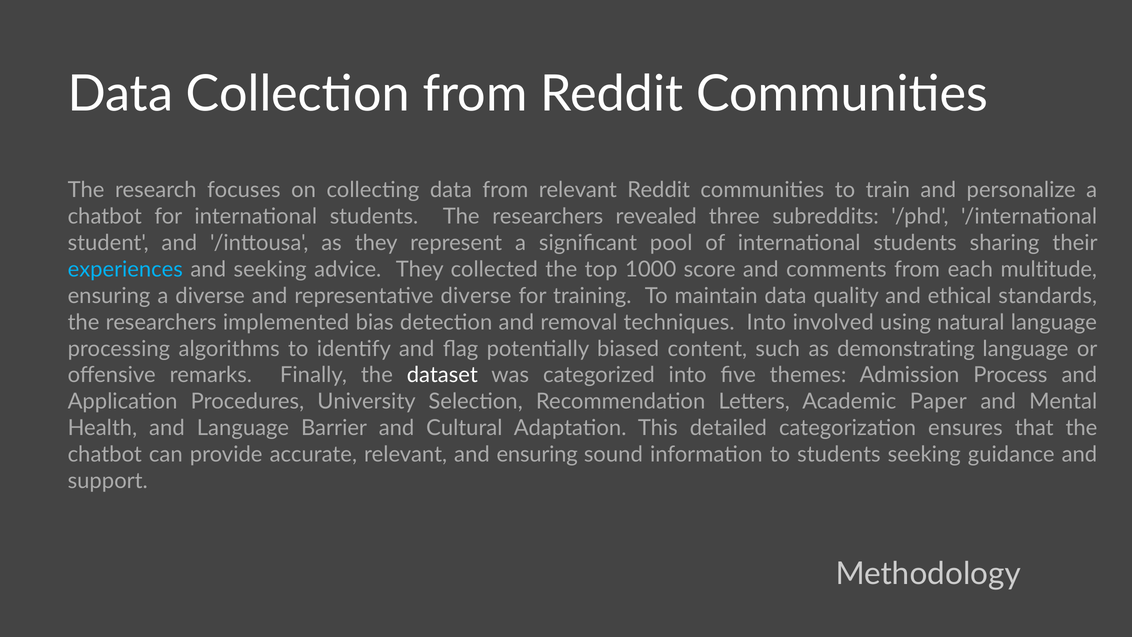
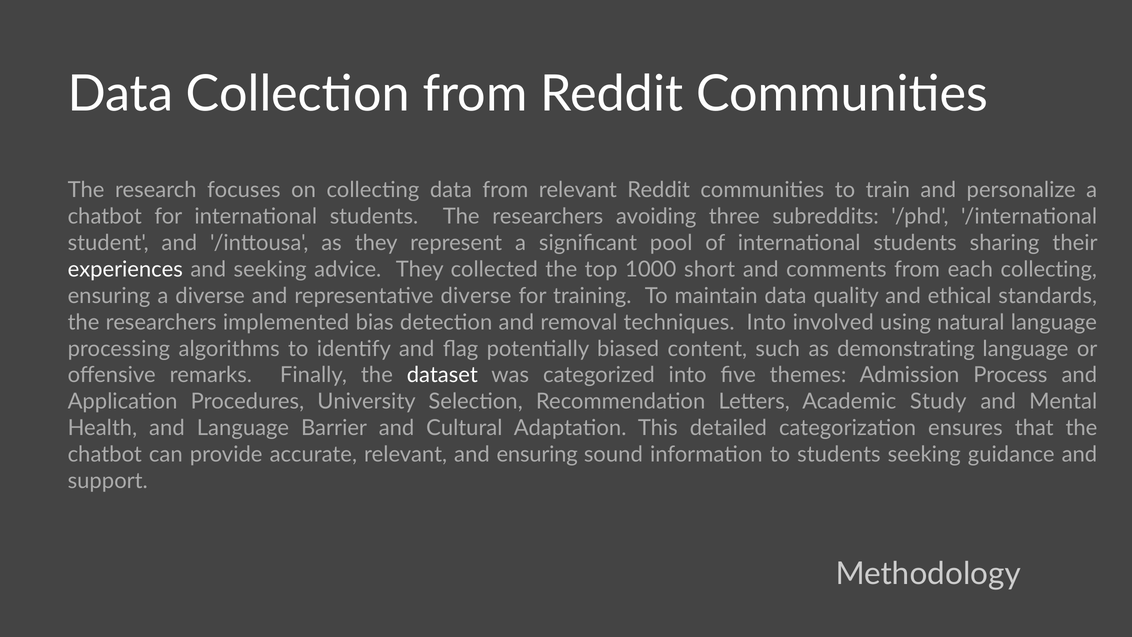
revealed: revealed -> avoiding (656, 217)
experiences colour: light blue -> white (125, 269)
score: score -> short (710, 269)
each multitude: multitude -> collecting (1049, 269)
Paper: Paper -> Study (938, 402)
